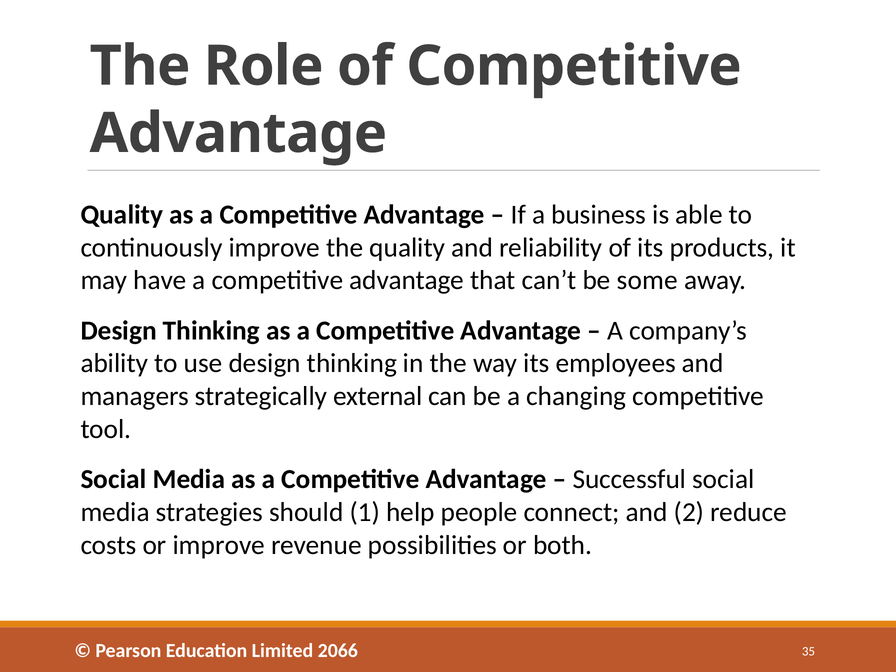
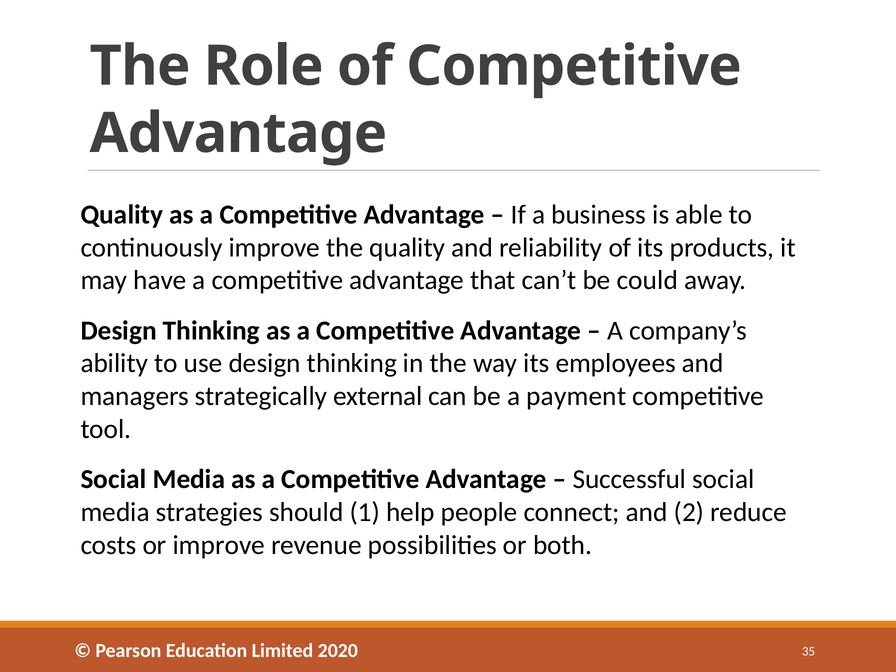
some: some -> could (647, 280)
changing: changing -> payment (576, 396)
2066: 2066 -> 2020 (338, 651)
